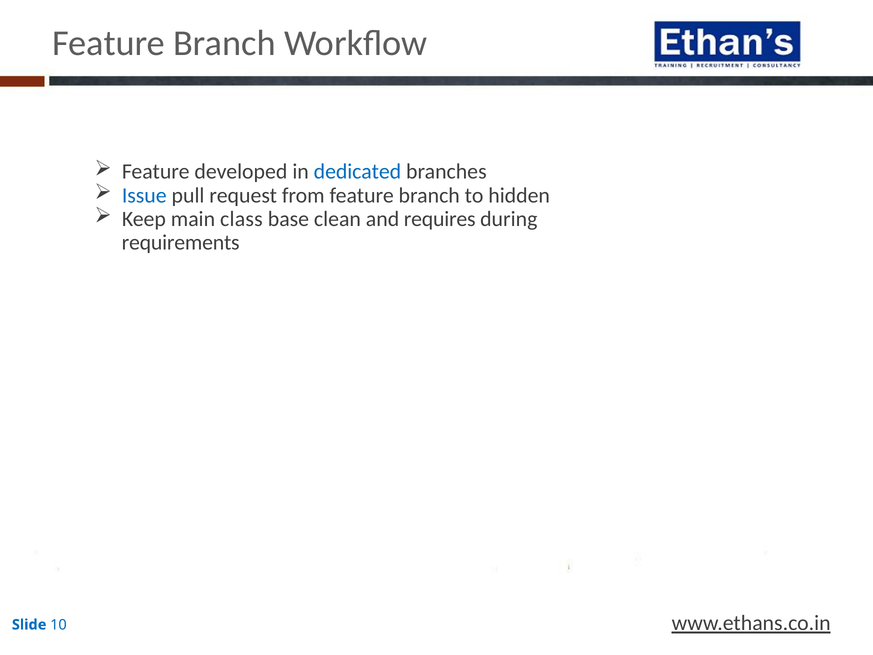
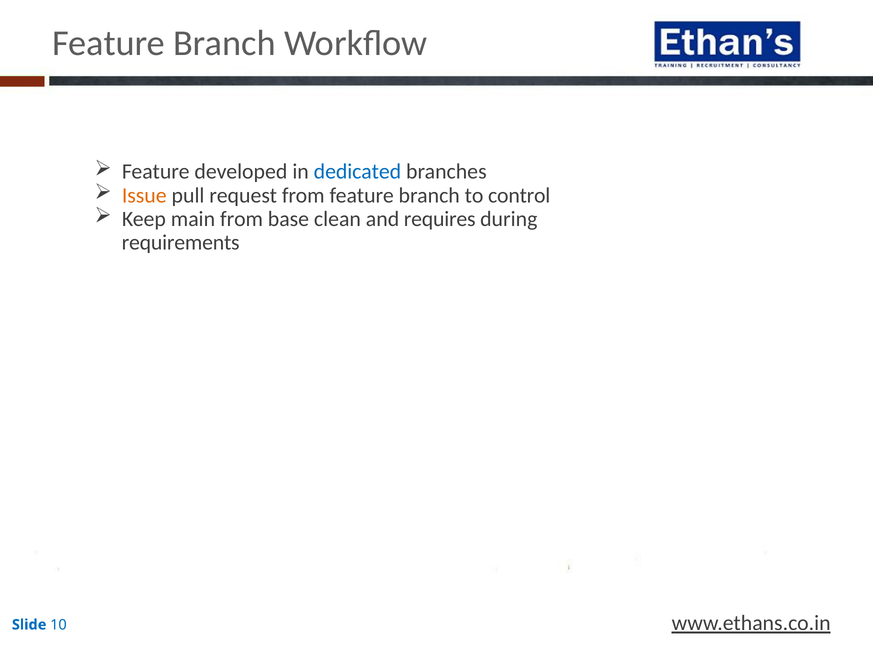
Issue colour: blue -> orange (144, 195)
hidden: hidden -> control (519, 195)
main class: class -> from (242, 219)
